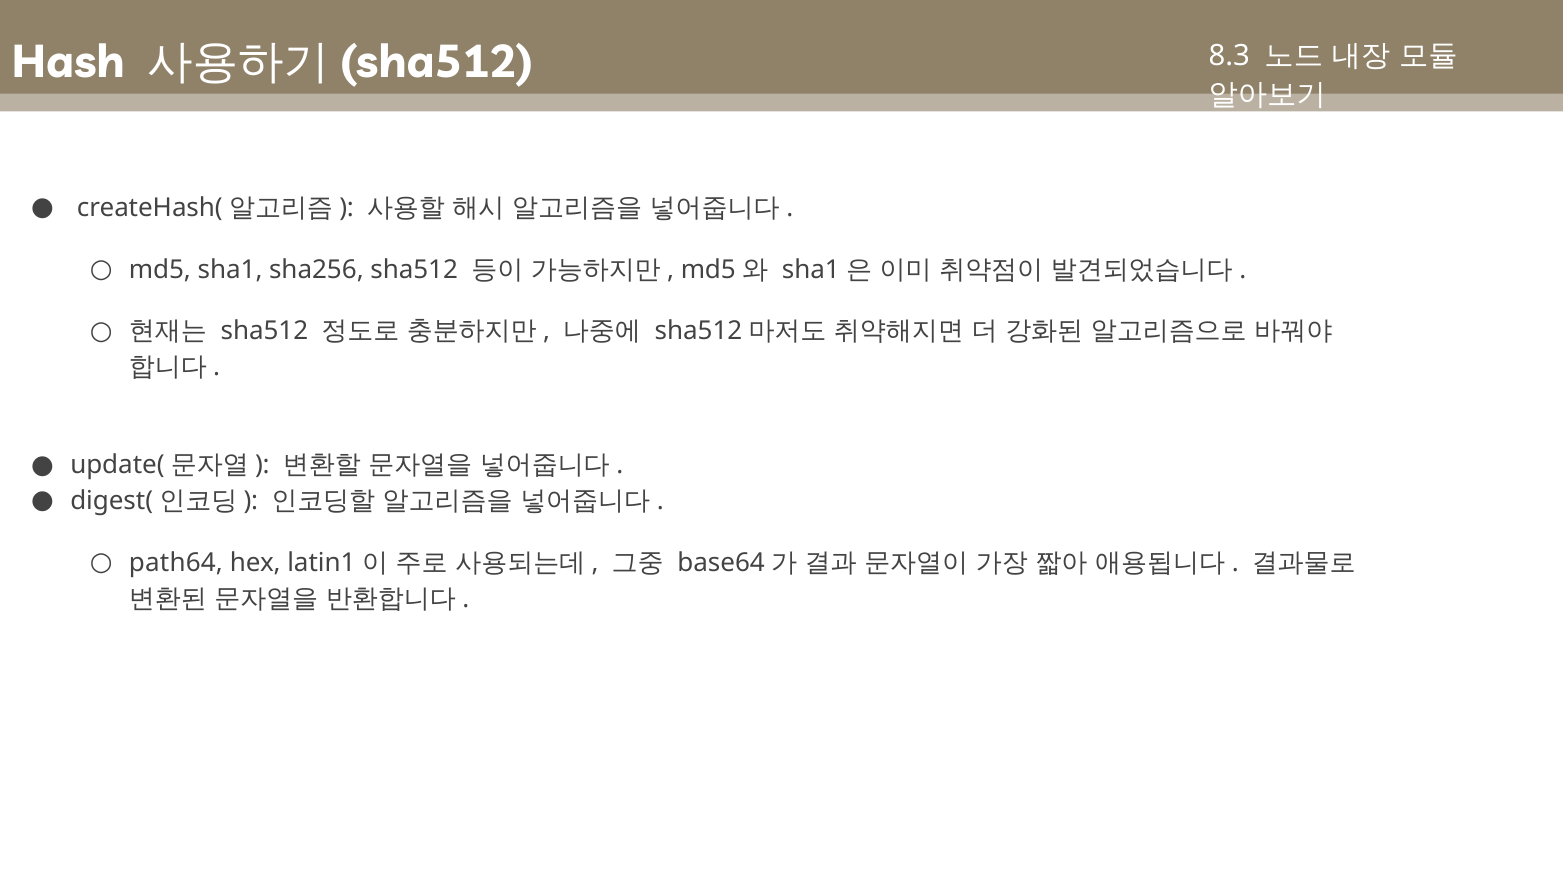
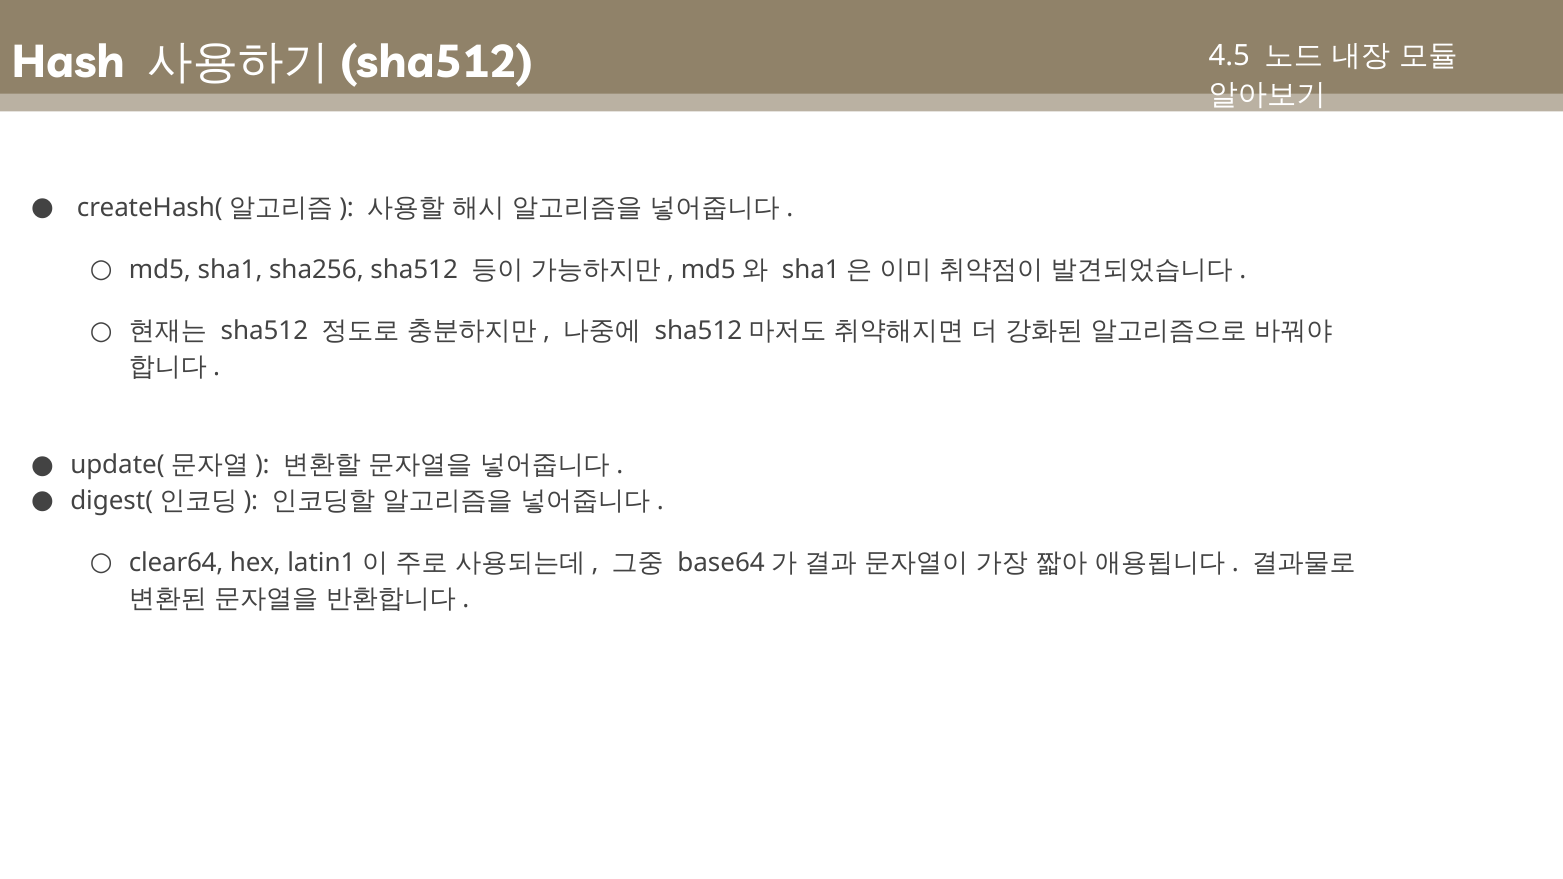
8.3: 8.3 -> 4.5 (1229, 56)
path64: path64 -> clear64 (176, 563)
